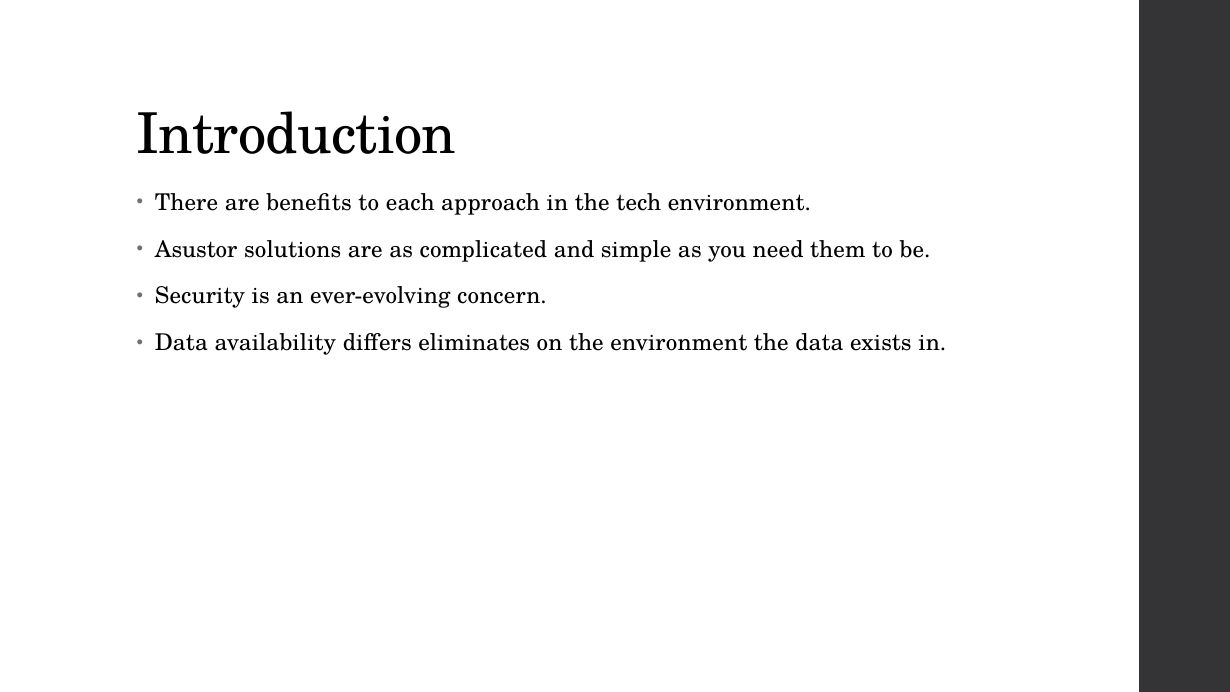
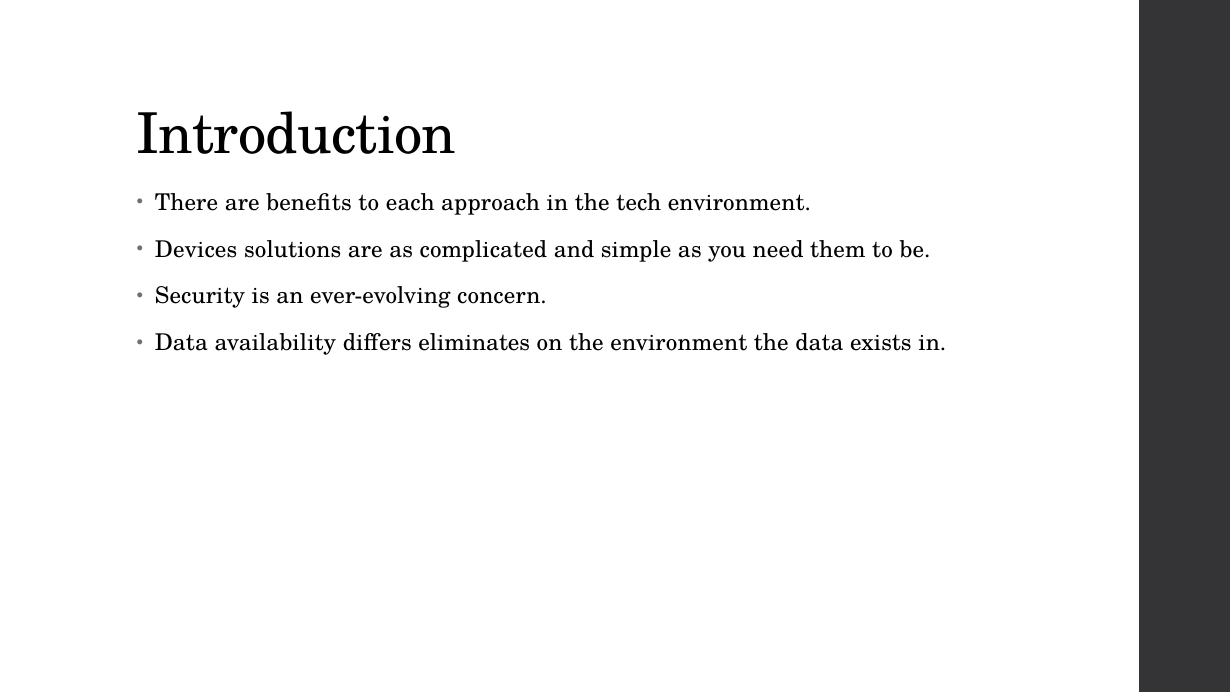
Asustor: Asustor -> Devices (196, 249)
